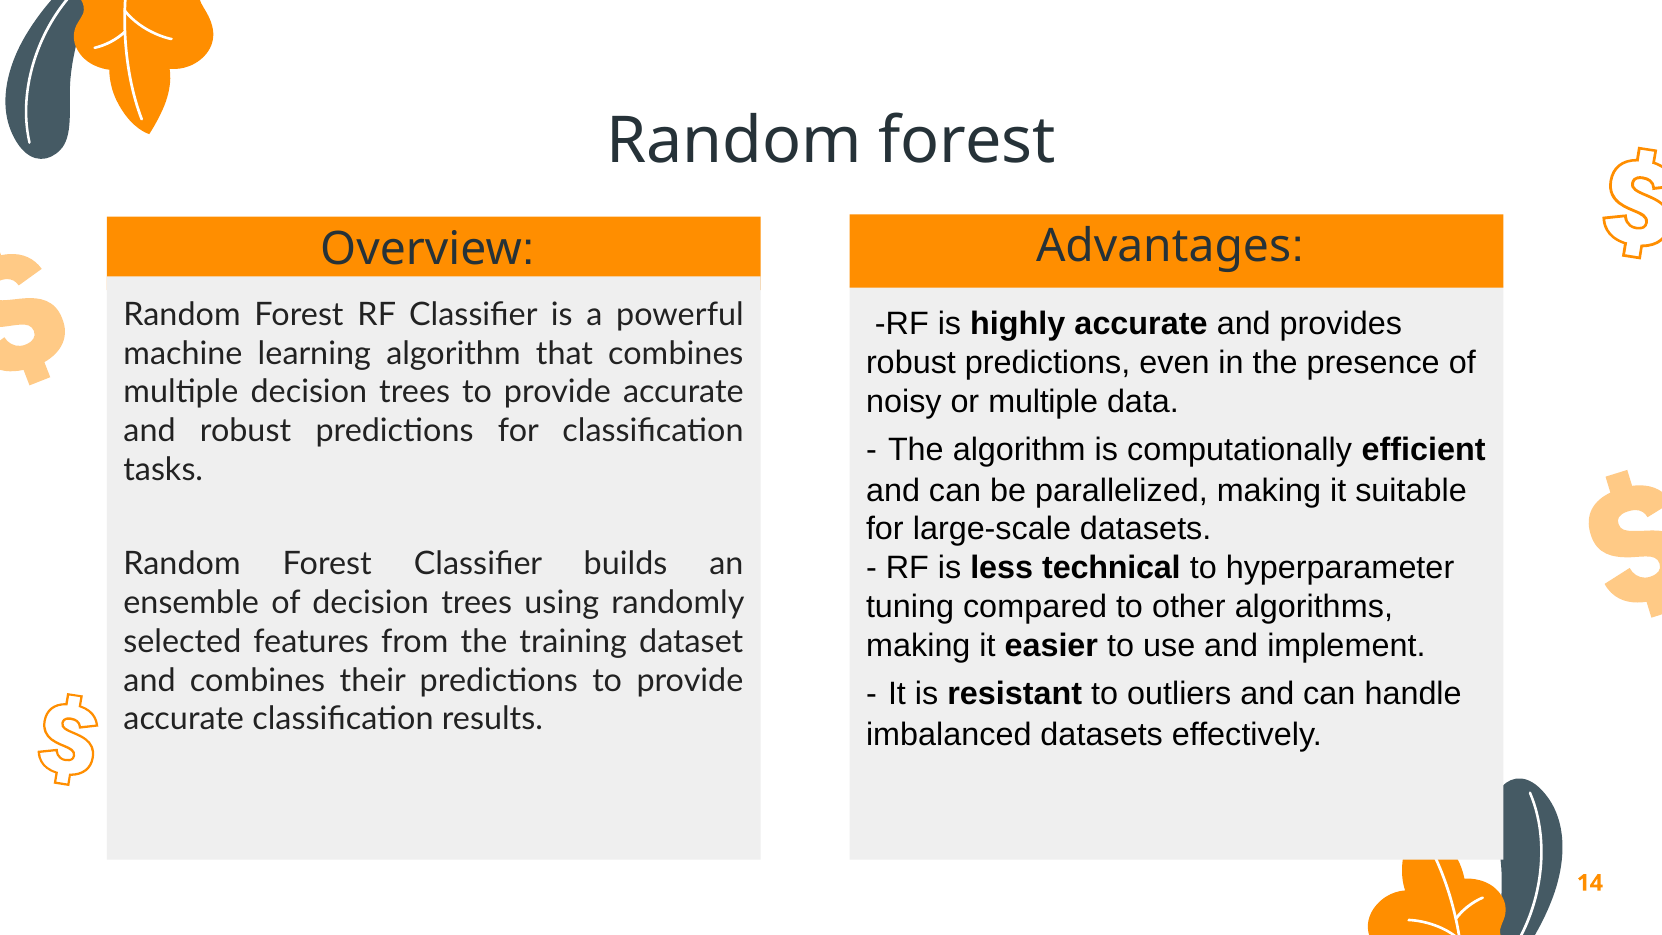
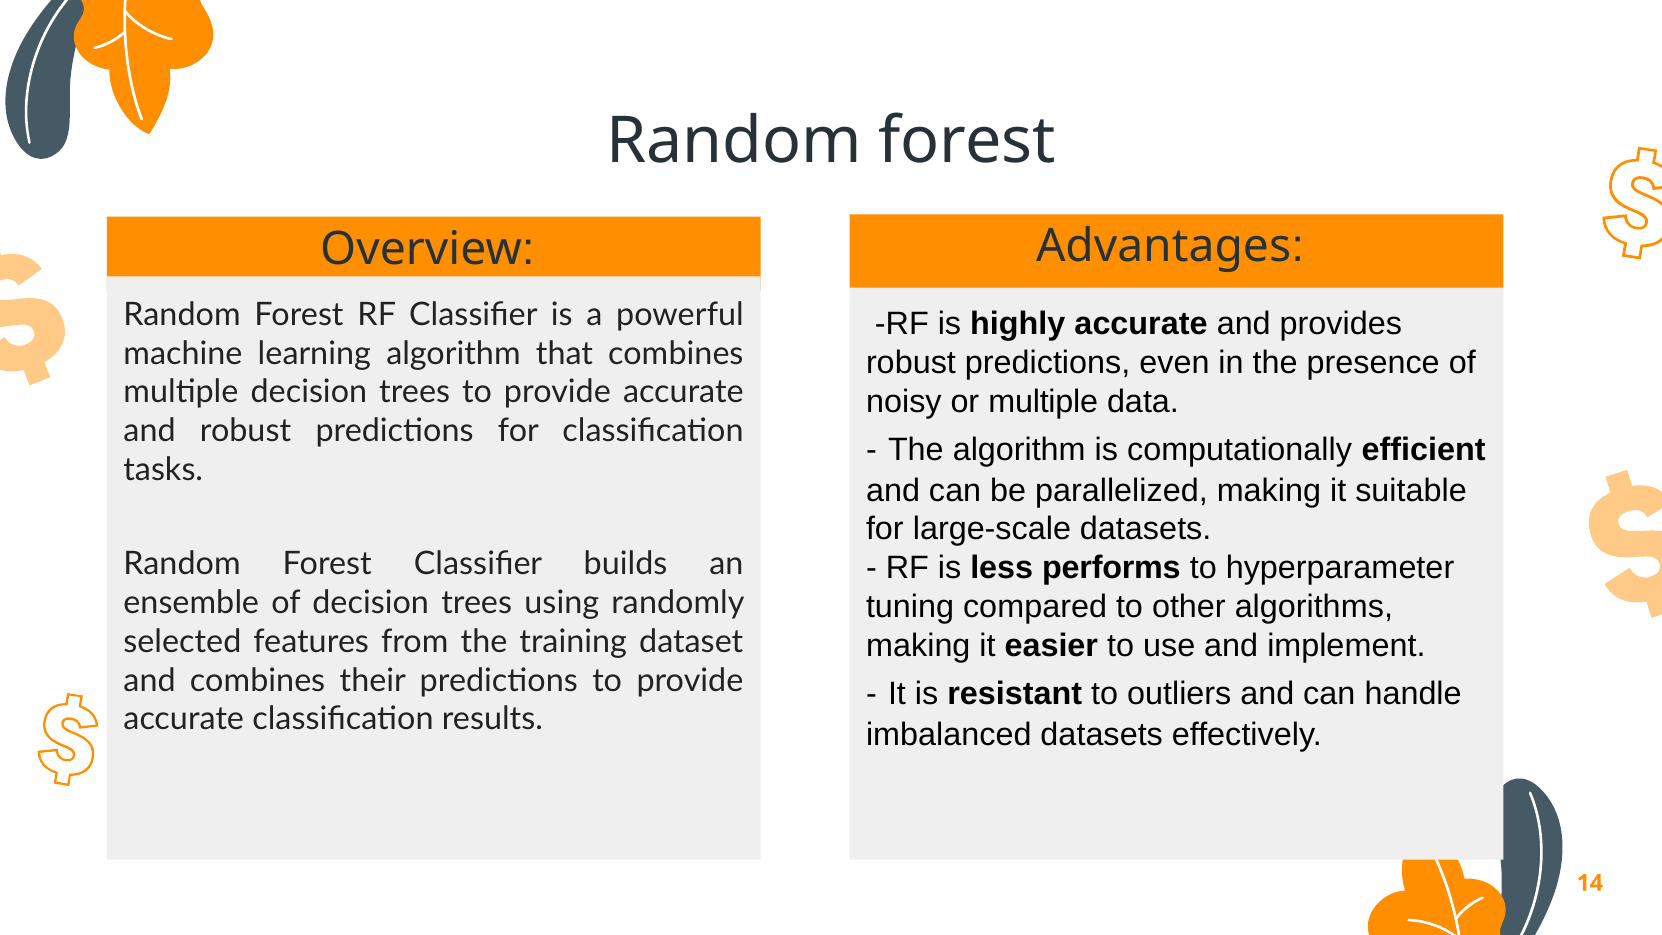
technical: technical -> performs (1111, 568)
